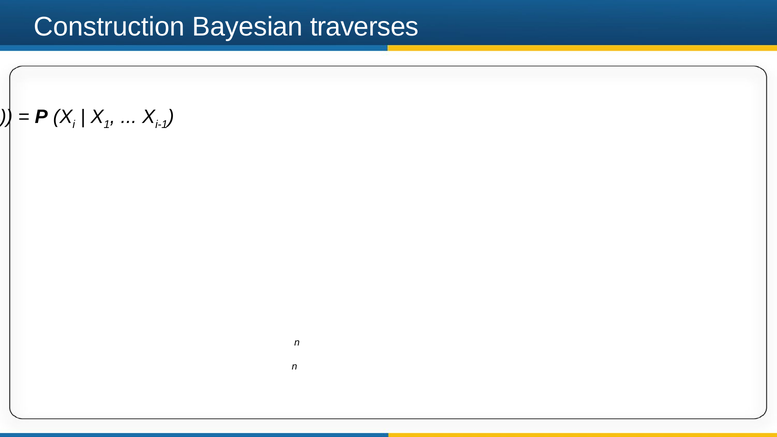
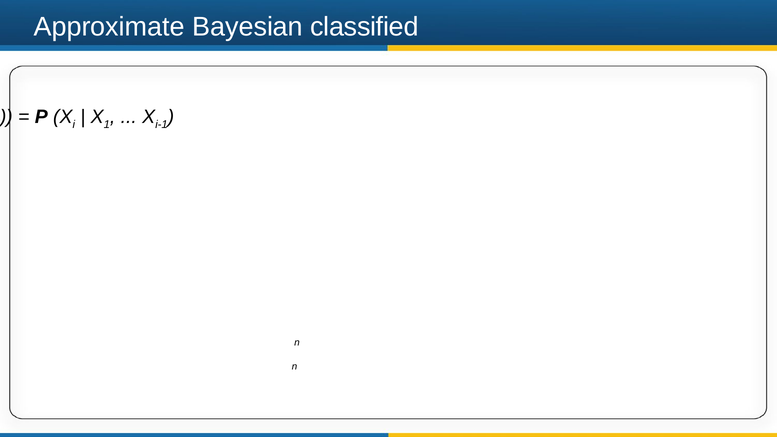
Construction: Construction -> Approximate (109, 27)
traverses: traverses -> classified (364, 27)
